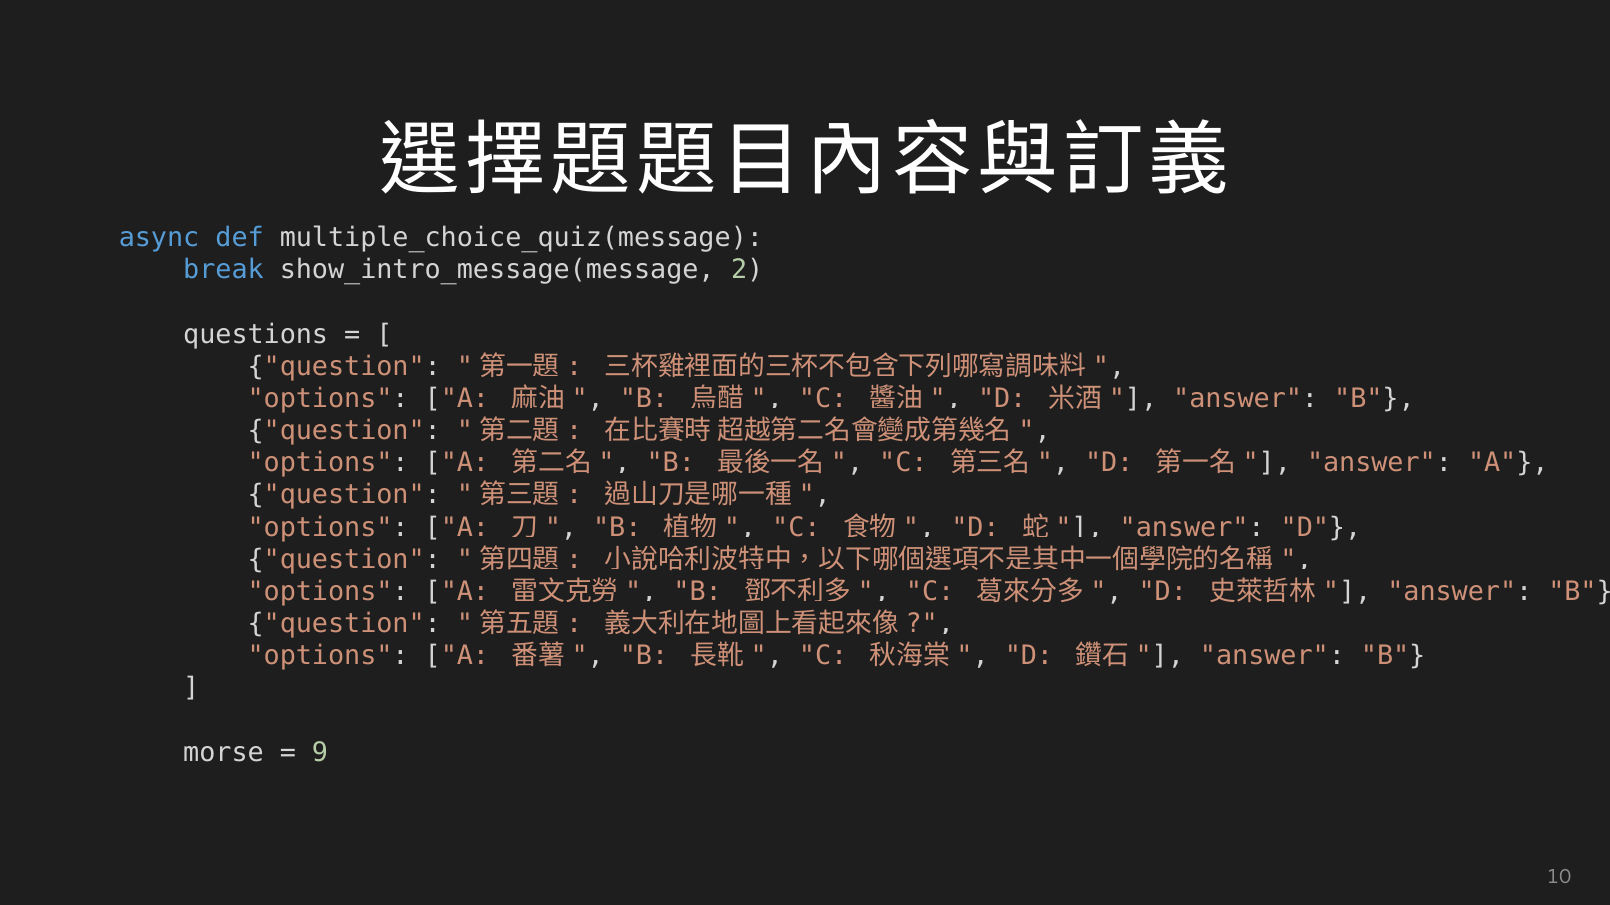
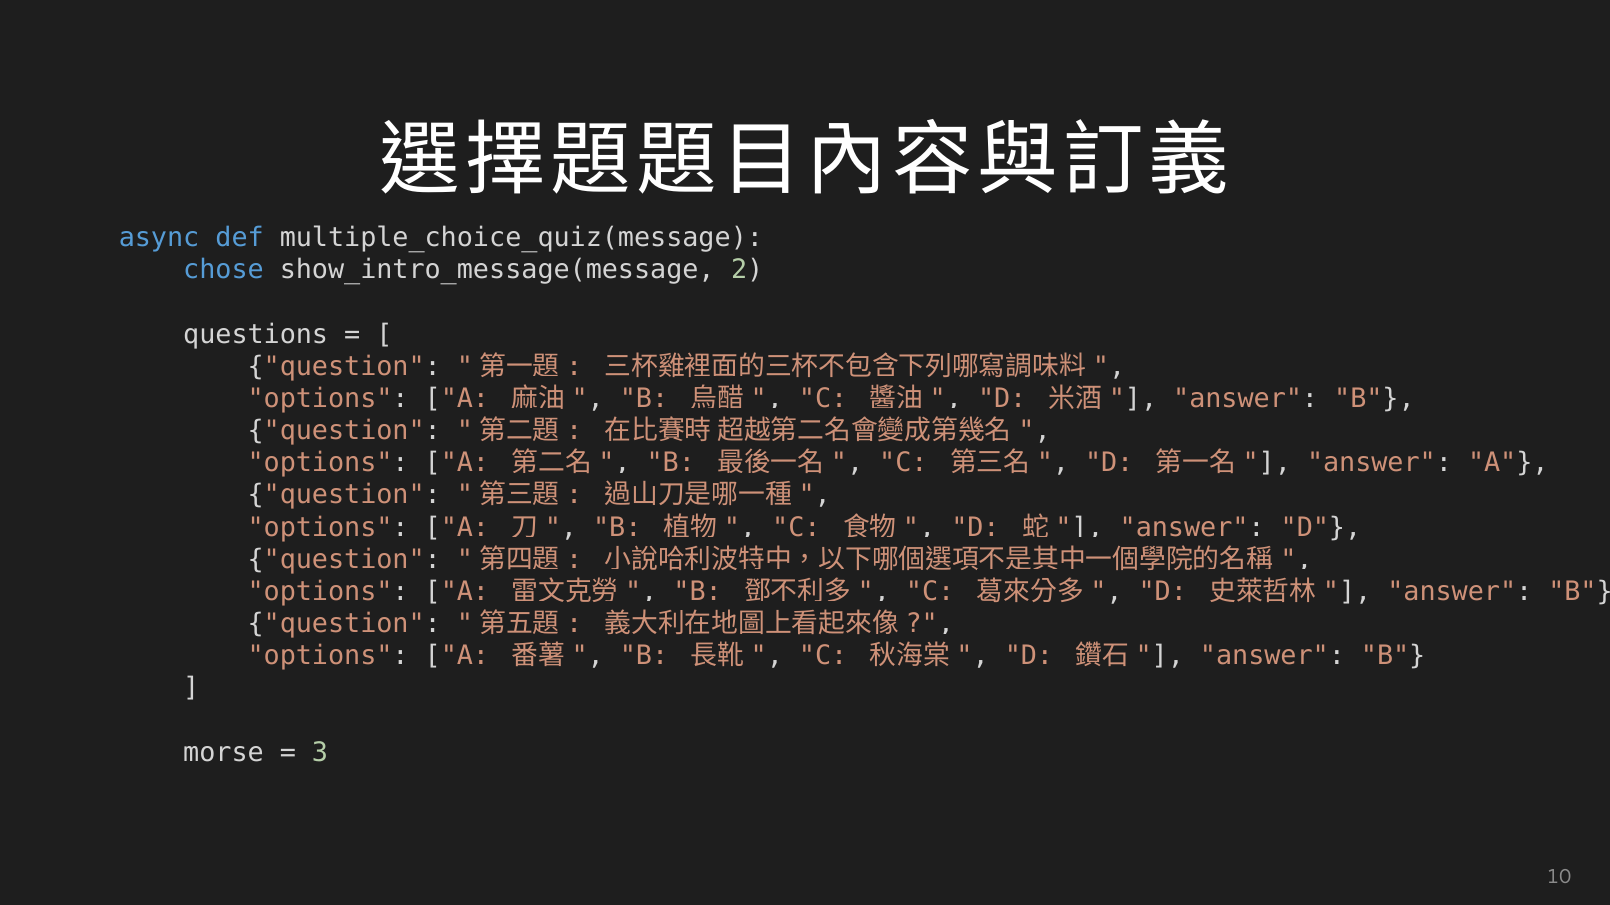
break: break -> chose (224, 270)
9: 9 -> 3 (320, 753)
